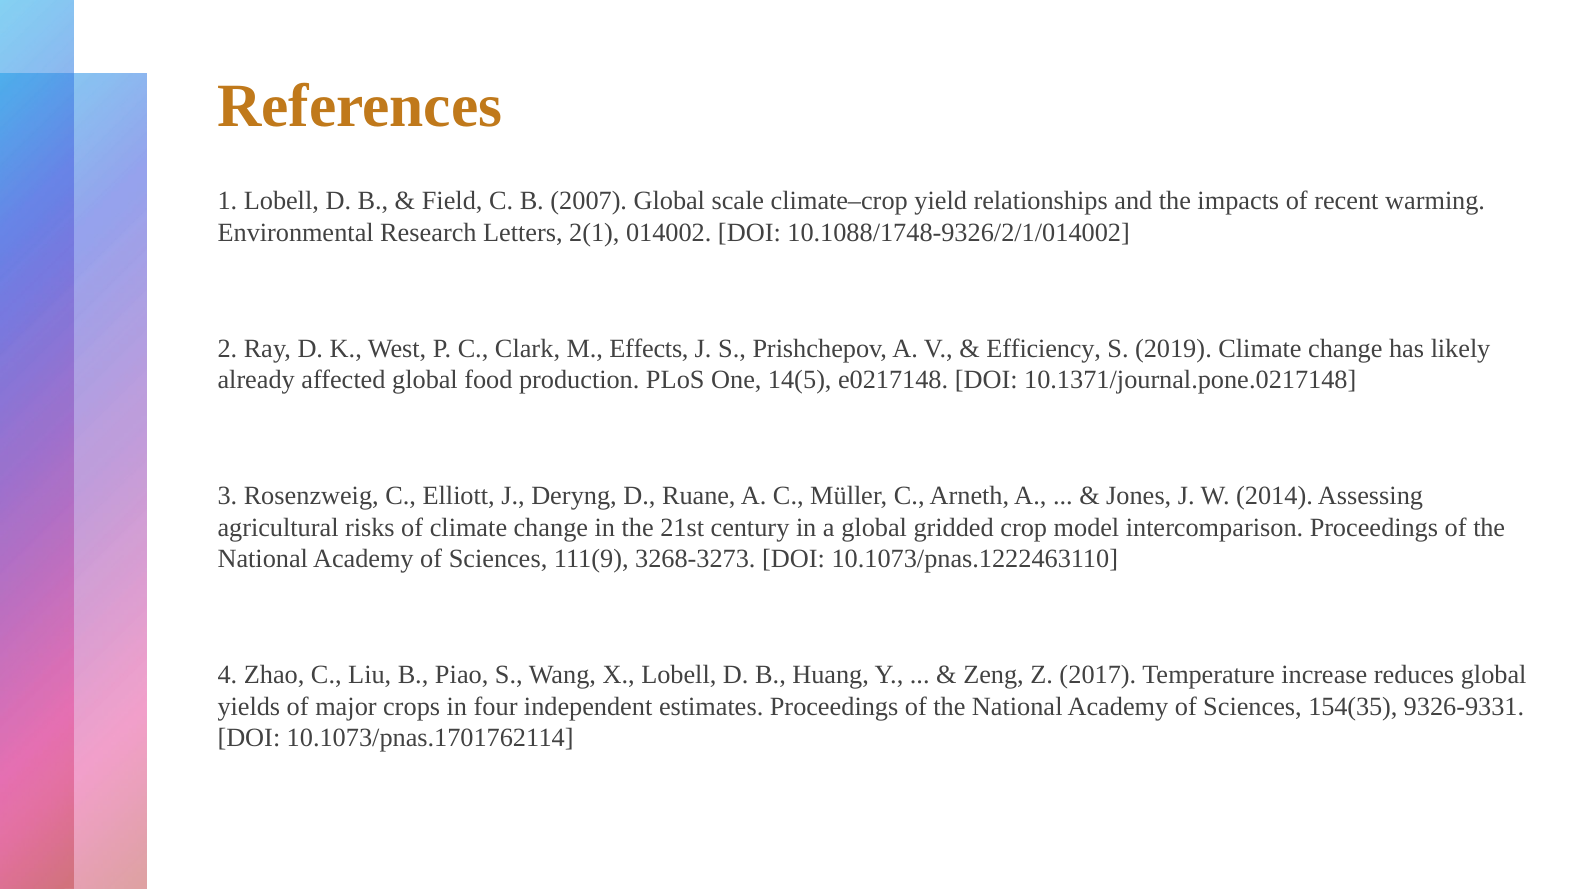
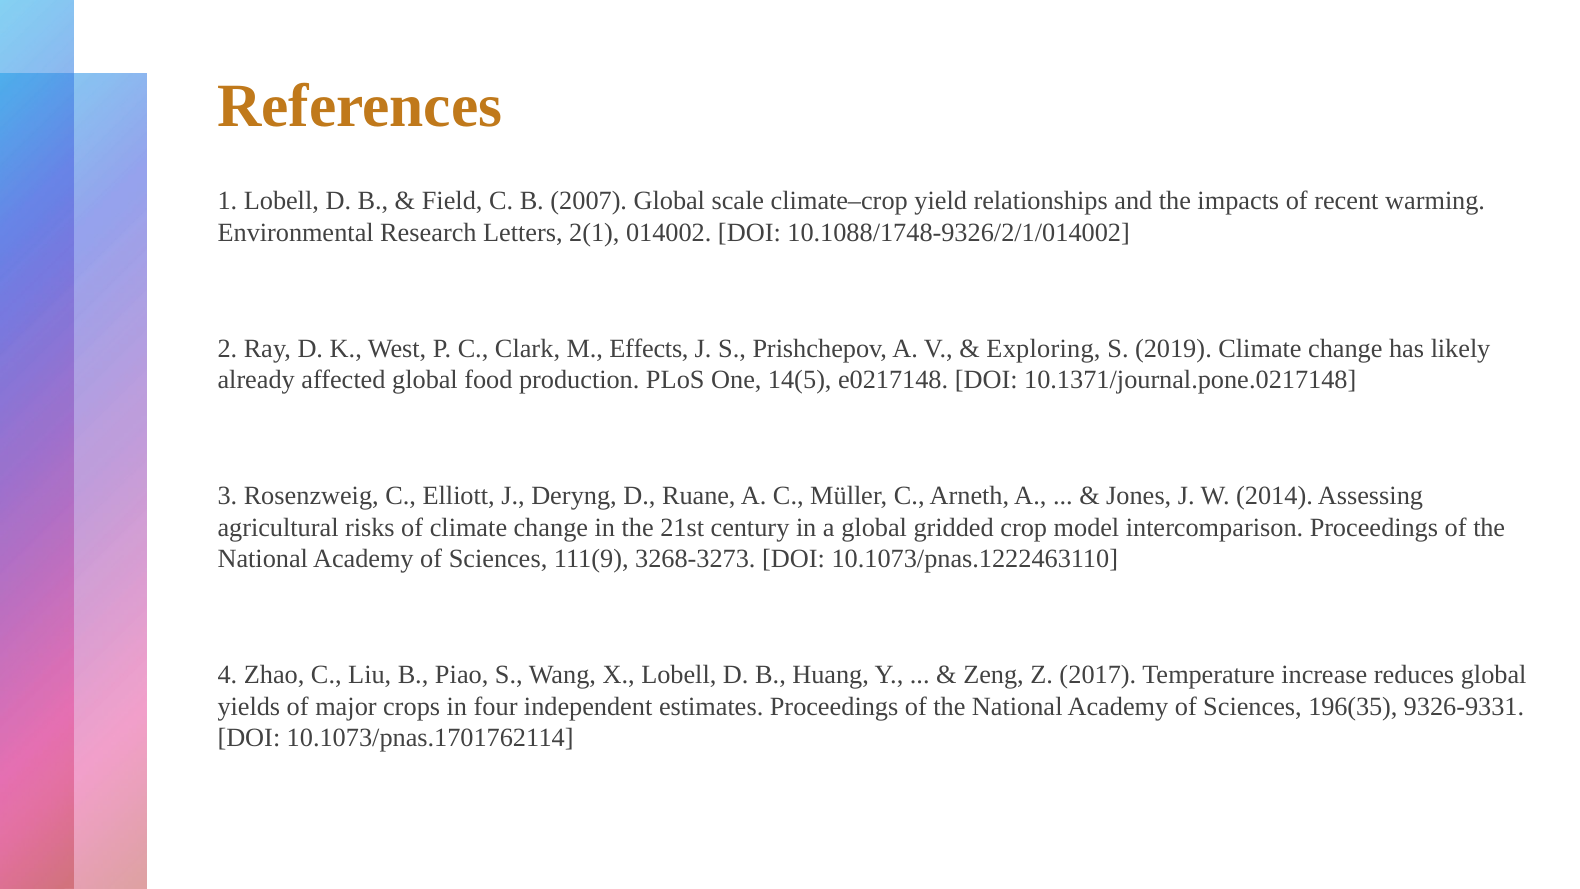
Efficiency: Efficiency -> Exploring (1043, 348)
154(35: 154(35 -> 196(35 (1353, 706)
